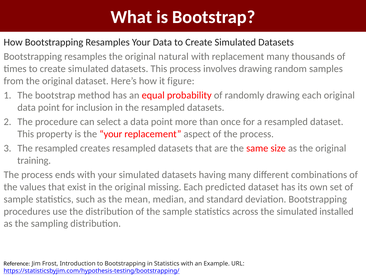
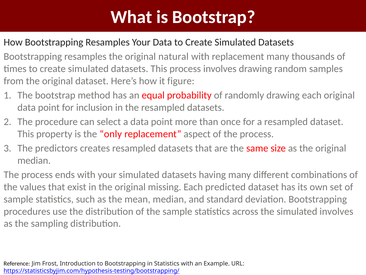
the your: your -> only (111, 134)
resampled: resampled -> predictors (56, 148)
training: training -> median (34, 160)
simulated installed: installed -> involves (336, 211)
